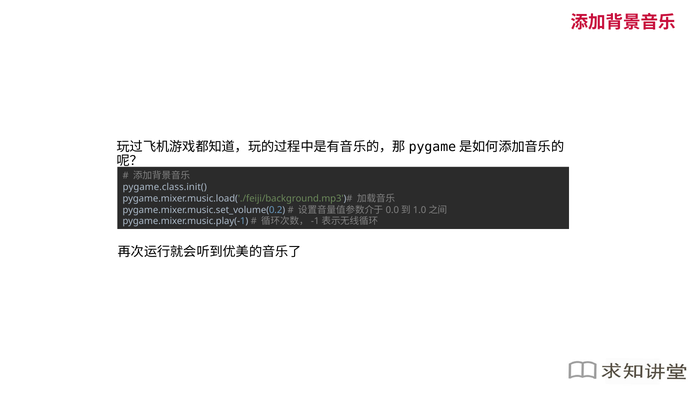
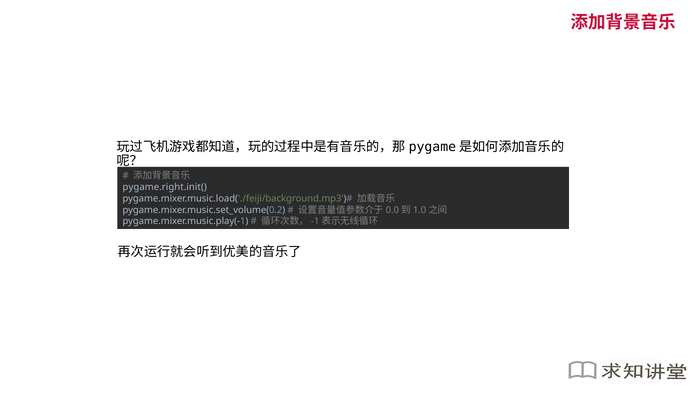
pygame.class.init(: pygame.class.init( -> pygame.right.init( (165, 187)
